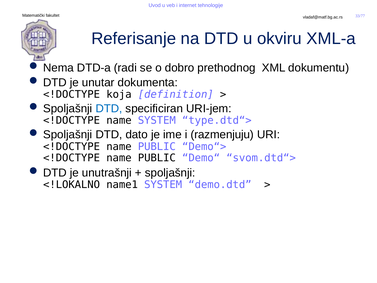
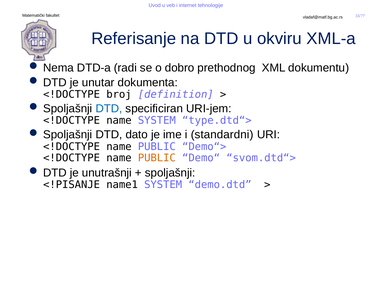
koja: koja -> broj (119, 94)
razmenjuju: razmenjuju -> standardni (222, 135)
PUBLIC colour: black -> orange (157, 158)
<!LOKALNO: <!LOKALNO -> <!PISANJE (72, 184)
